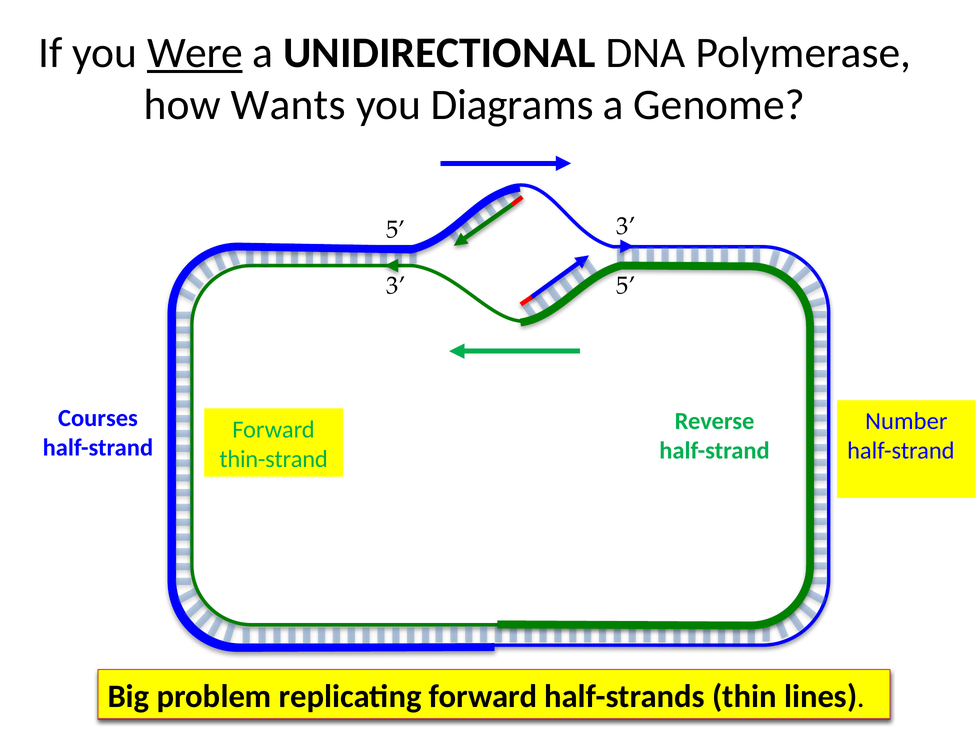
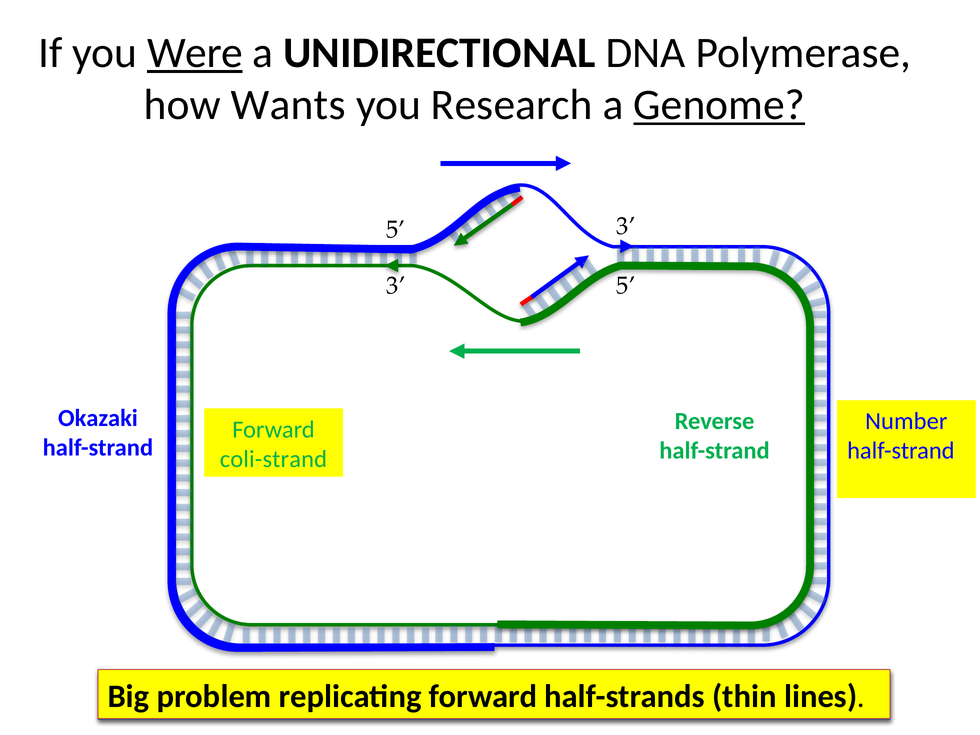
Diagrams: Diagrams -> Research (512, 105)
Genome underline: none -> present (719, 105)
Courses: Courses -> Okazaki (98, 418)
thin-strand: thin-strand -> coli-strand (273, 459)
